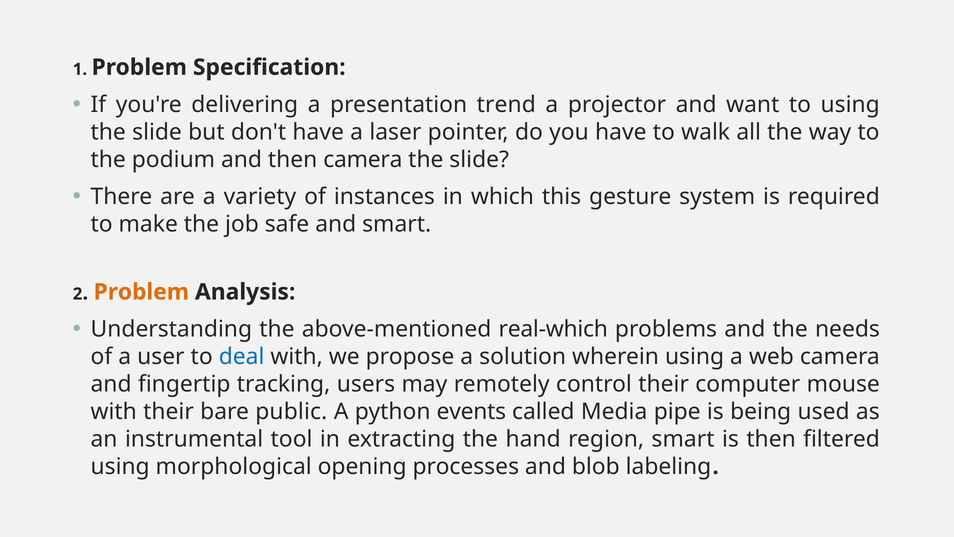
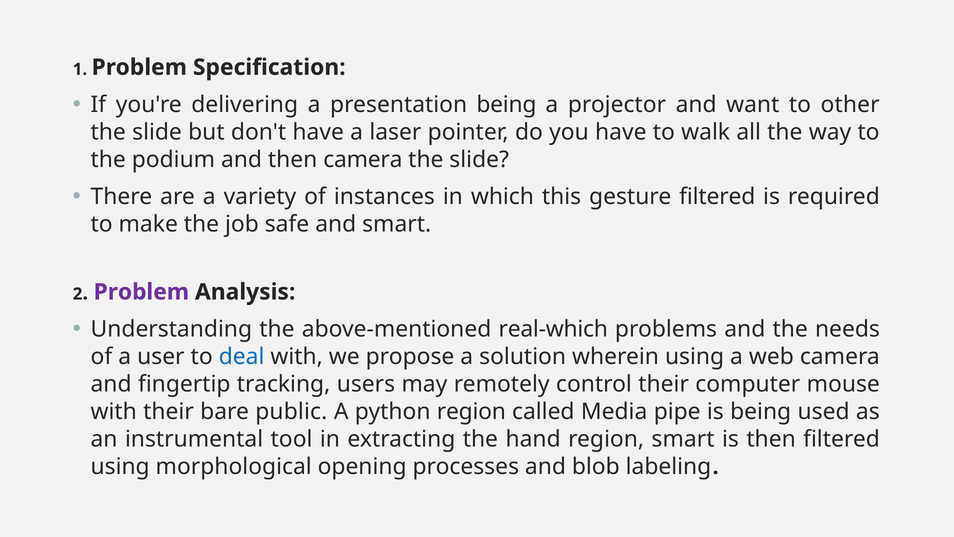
presentation trend: trend -> being (506, 105)
to using: using -> other (850, 105)
gesture system: system -> filtered (717, 197)
Problem colour: orange -> purple (141, 292)
python events: events -> region (471, 411)
